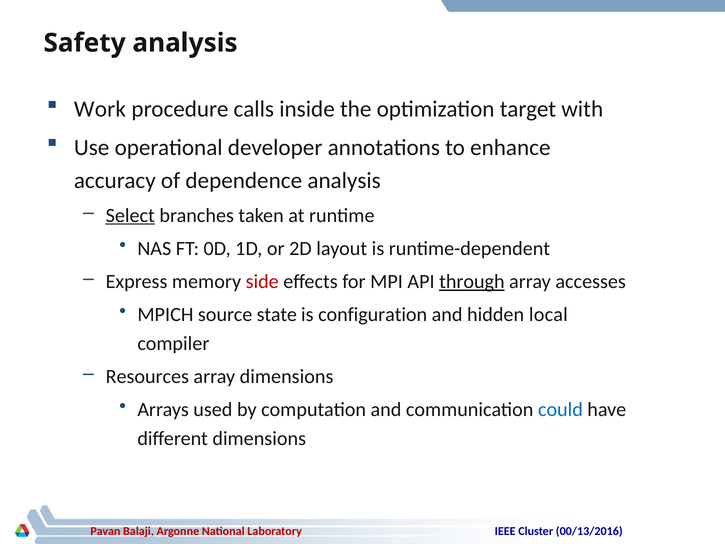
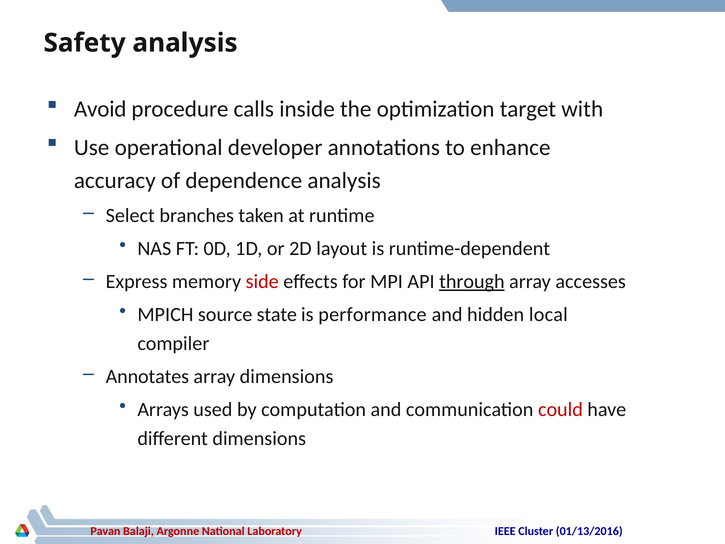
Work: Work -> Avoid (100, 109)
Select underline: present -> none (130, 215)
configuration: configuration -> performance (372, 314)
Resources: Resources -> Annotates (147, 376)
could colour: blue -> red (560, 409)
00/13/2016: 00/13/2016 -> 01/13/2016 (589, 531)
